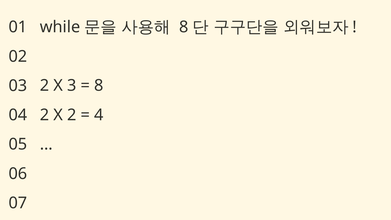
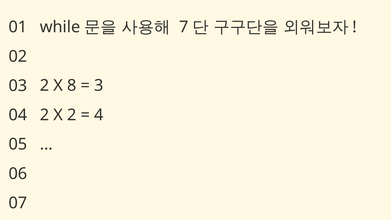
8: 8 -> 7 (184, 27)
3: 3 -> 8 (72, 86)
8: 8 -> 3 (99, 86)
